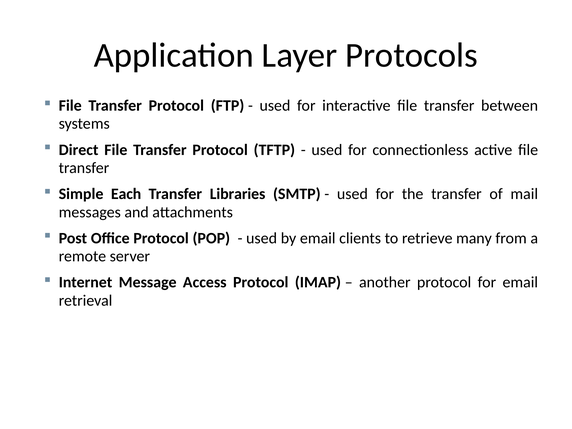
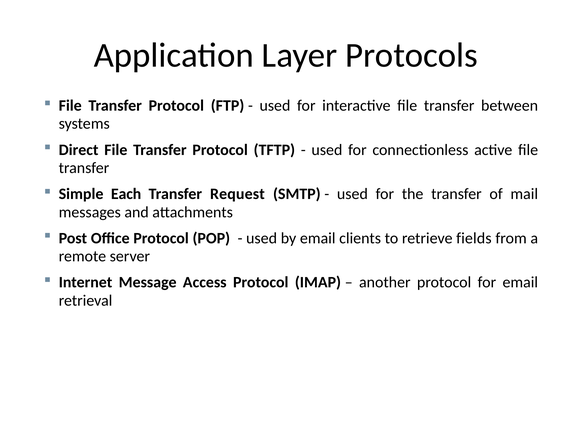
Libraries: Libraries -> Request (237, 194)
many: many -> fields (474, 238)
